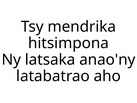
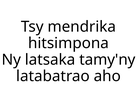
anao'ny: anao'ny -> tamy'ny (107, 59)
